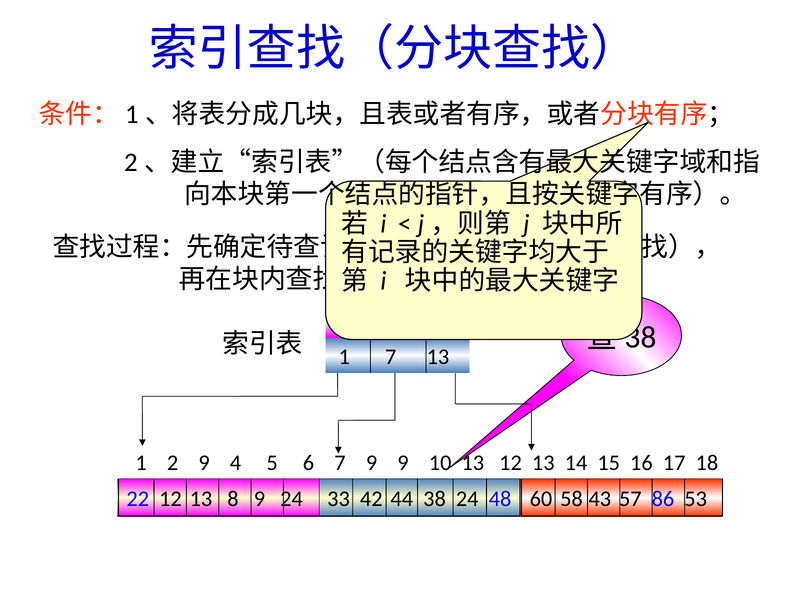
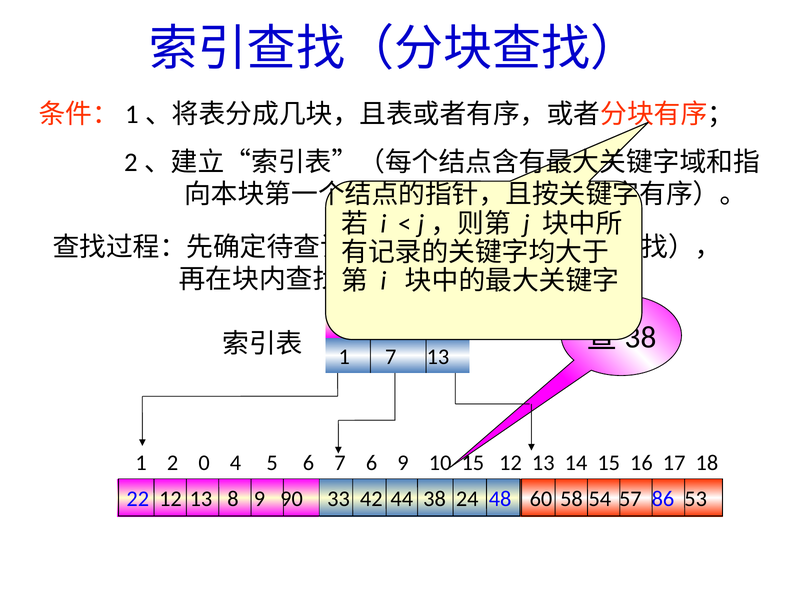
2 9: 9 -> 0 (204, 462)
7 9: 9 -> 6 (372, 462)
10 13: 13 -> 15 (473, 462)
9 24: 24 -> 90 (292, 498)
43: 43 -> 54 (600, 498)
